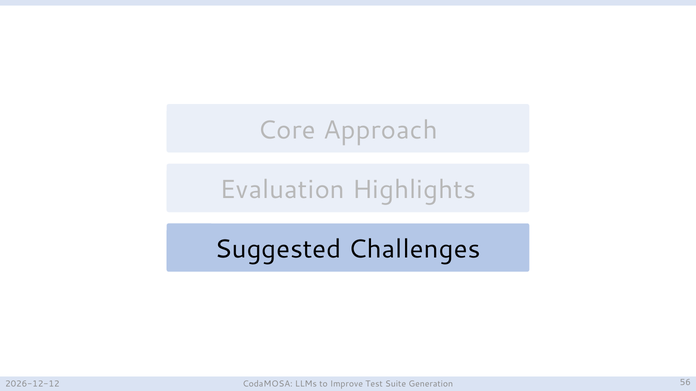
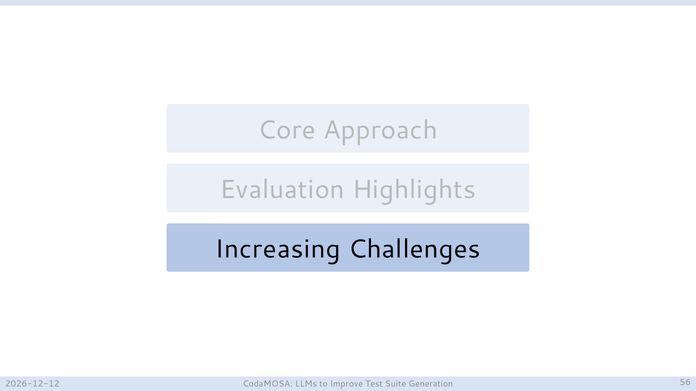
Suggested: Suggested -> Increasing (278, 250)
